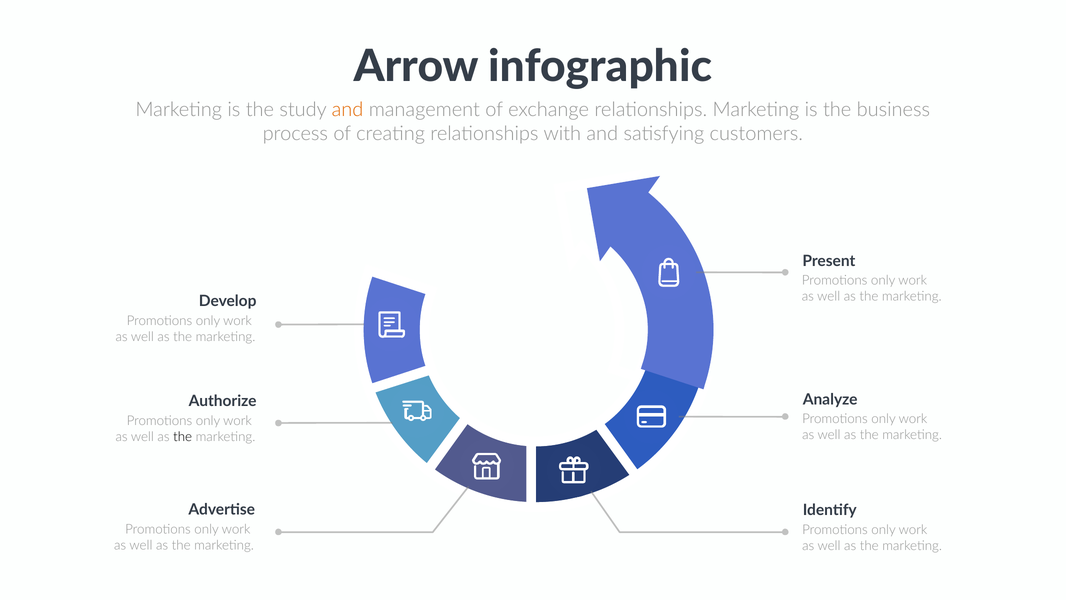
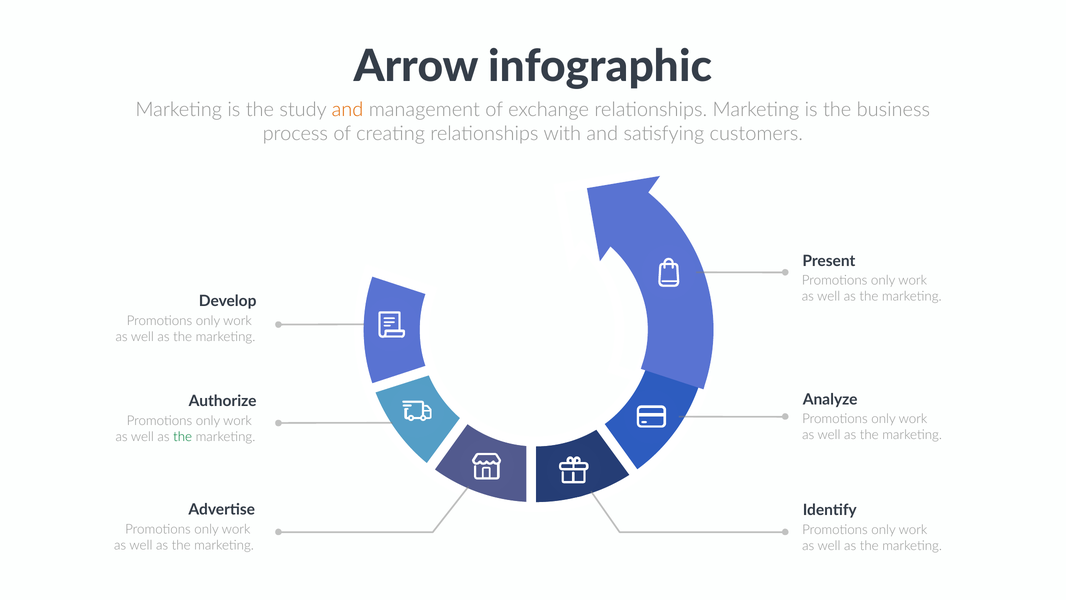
the colour: black -> green (183, 437)
